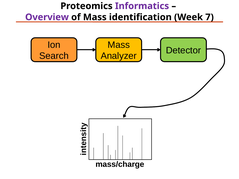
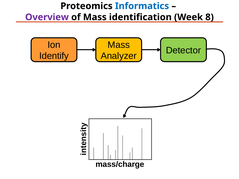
Informatics colour: purple -> blue (142, 6)
7: 7 -> 8 (210, 17)
Search: Search -> Identify (54, 56)
